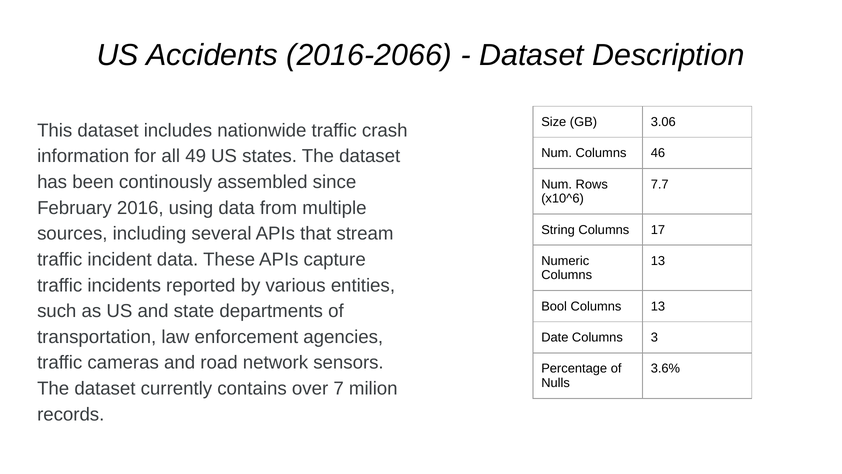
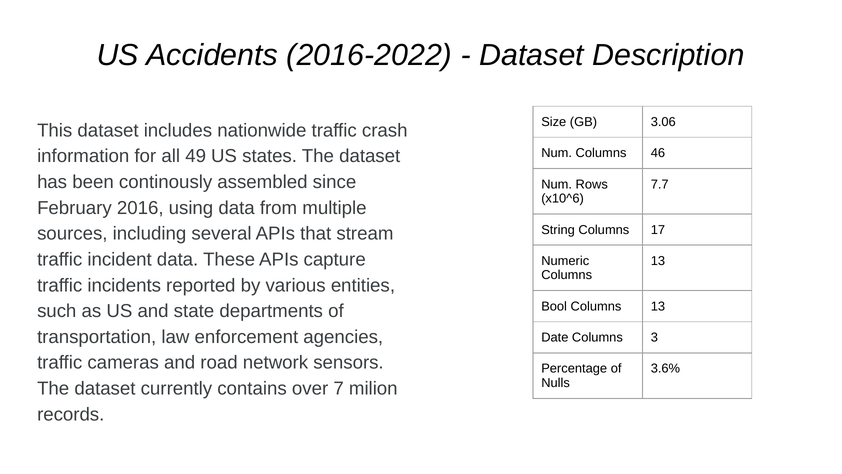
2016-2066: 2016-2066 -> 2016-2022 (369, 55)
